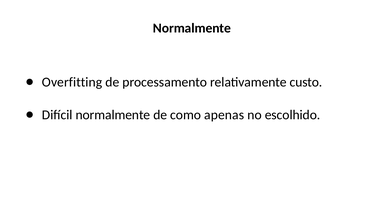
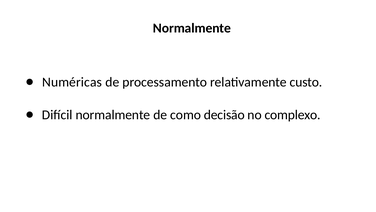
Overfitting: Overfitting -> Numéricas (72, 82)
apenas: apenas -> decisão (224, 115)
escolhido: escolhido -> complexo (293, 115)
